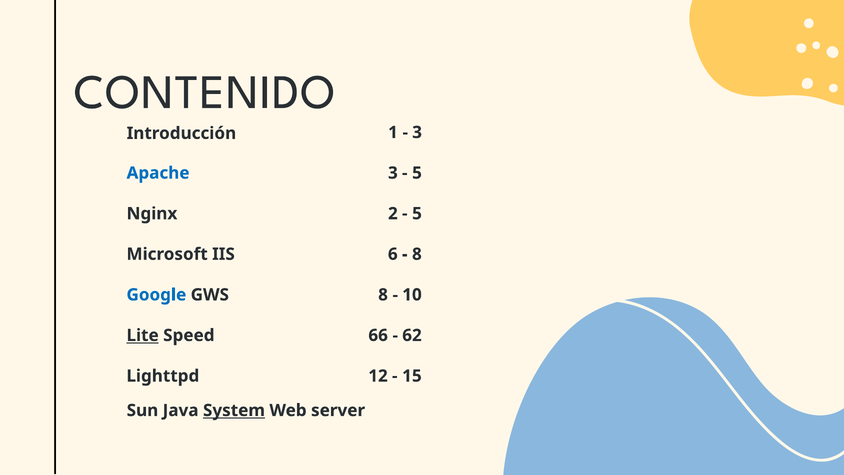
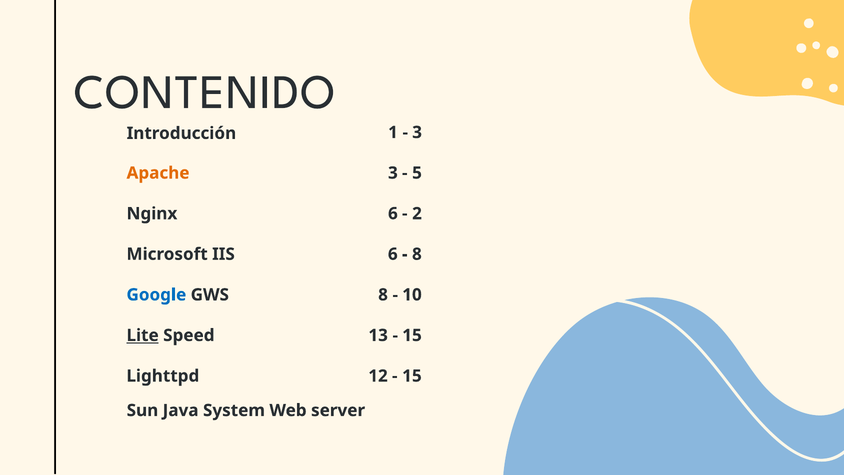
Apache colour: blue -> orange (158, 173)
Nginx 2: 2 -> 6 (393, 213)
5: 5 -> 2 (417, 213)
66: 66 -> 13 (378, 335)
62: 62 -> 15 (412, 335)
System underline: present -> none (234, 410)
